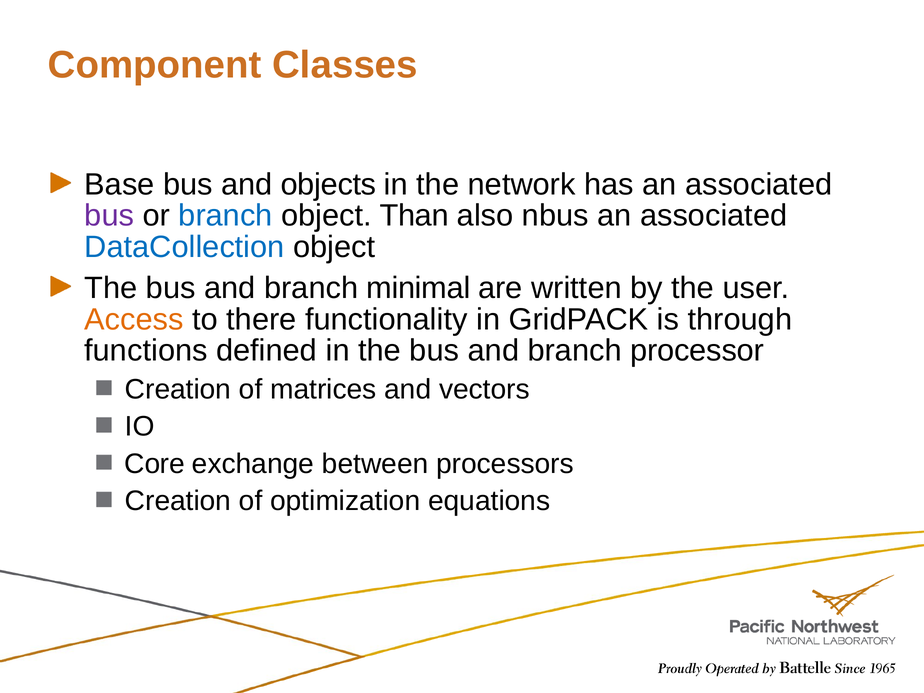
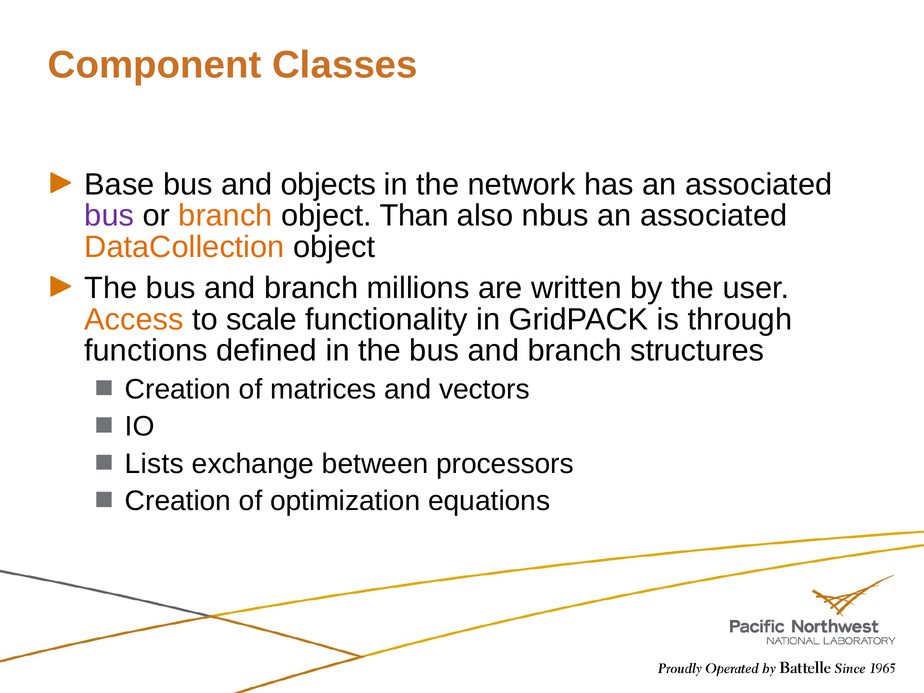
branch colour: blue -> orange (226, 216)
DataCollection colour: blue -> orange (184, 247)
minimal: minimal -> millions (418, 288)
there: there -> scale (262, 319)
processor: processor -> structures (697, 351)
Core: Core -> Lists (154, 464)
